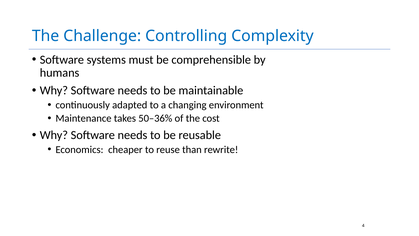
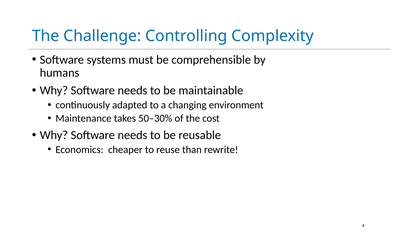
50–36%: 50–36% -> 50–30% (155, 118)
